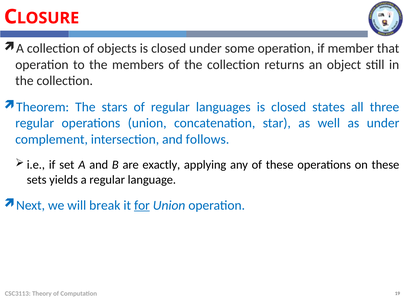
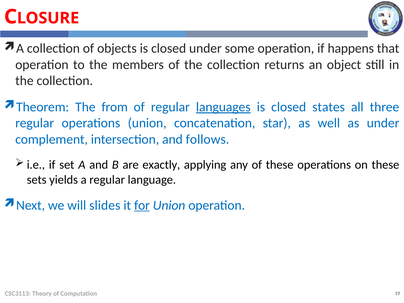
member: member -> happens (351, 48)
stars: stars -> from (115, 107)
languages underline: none -> present (223, 107)
break: break -> slides (105, 205)
